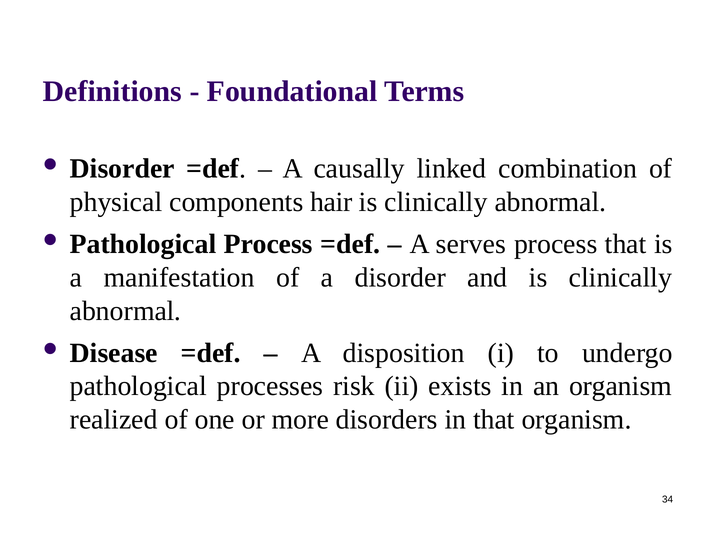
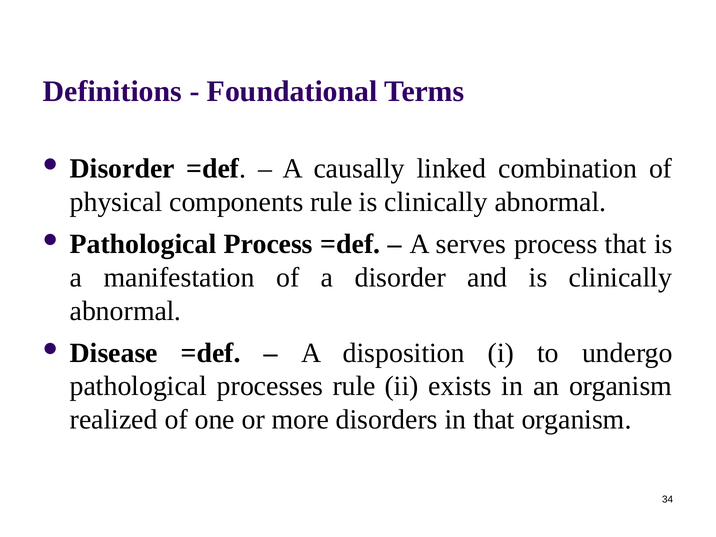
components hair: hair -> rule (331, 202)
processes risk: risk -> rule (354, 386)
